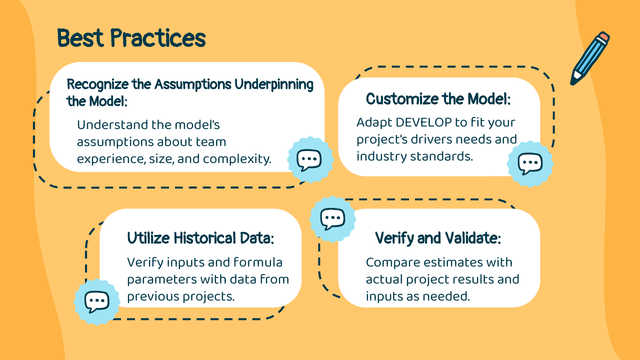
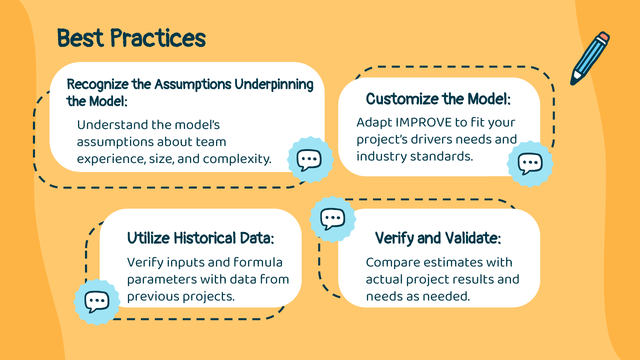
DEVELOP: DEVELOP -> IMPROVE (424, 122)
inputs: inputs -> needs (385, 296)
